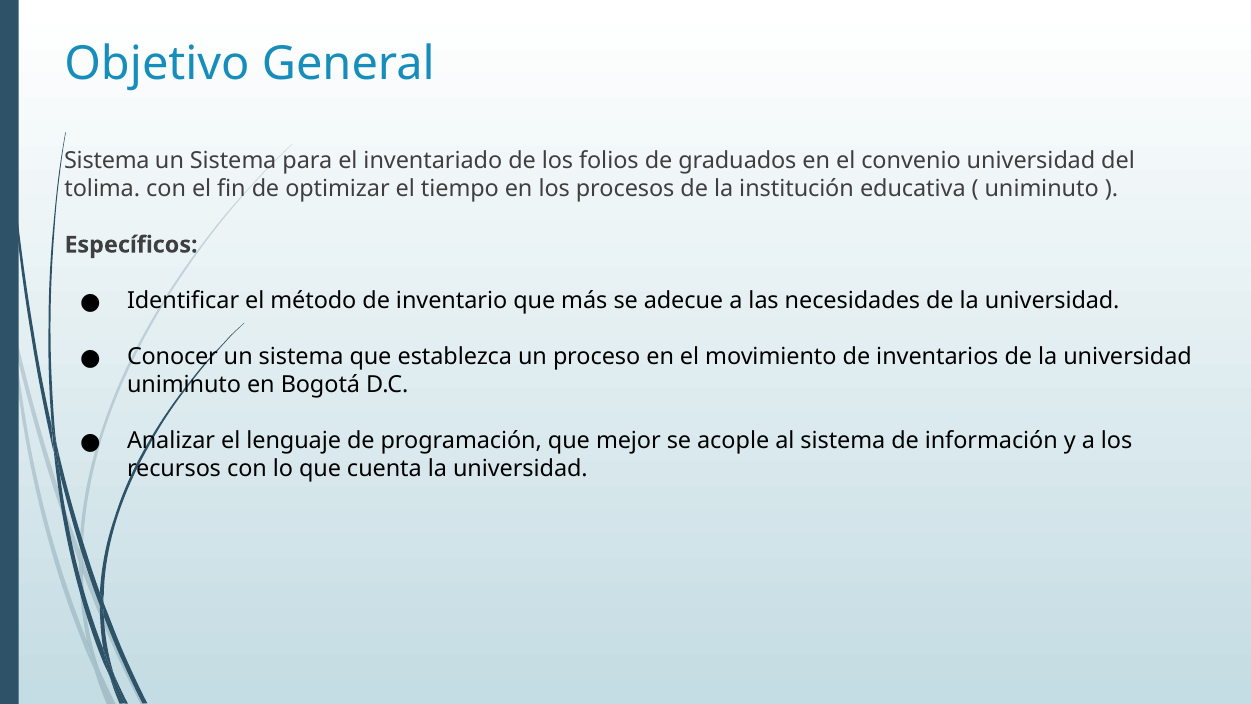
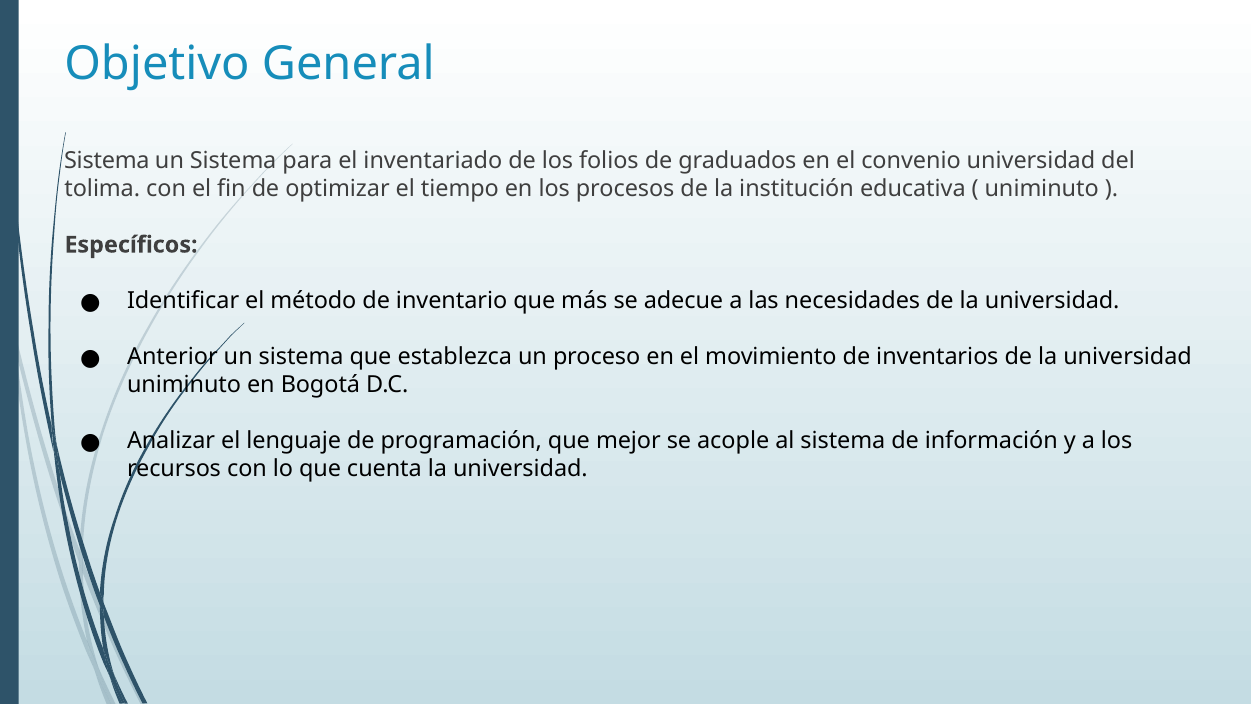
Conocer: Conocer -> Anterior (172, 356)
